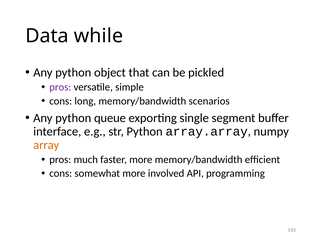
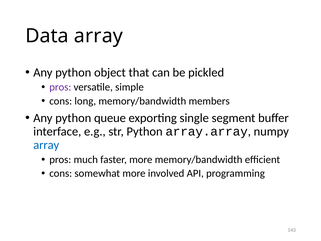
Data while: while -> array (98, 36)
scenarios: scenarios -> members (209, 101)
array colour: orange -> blue (46, 145)
